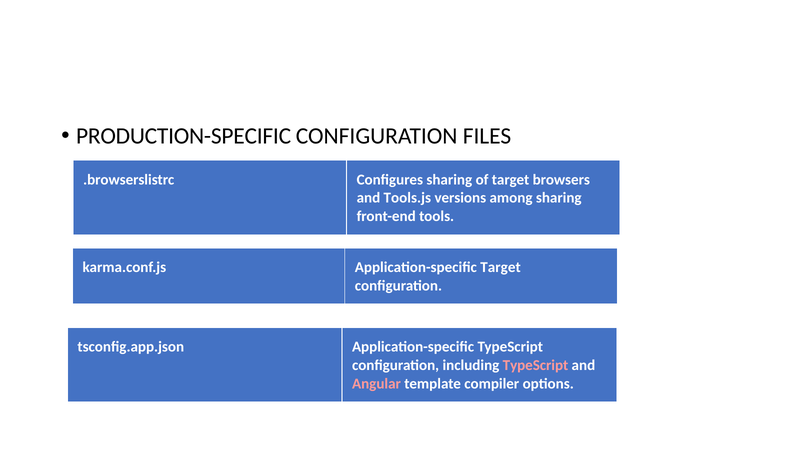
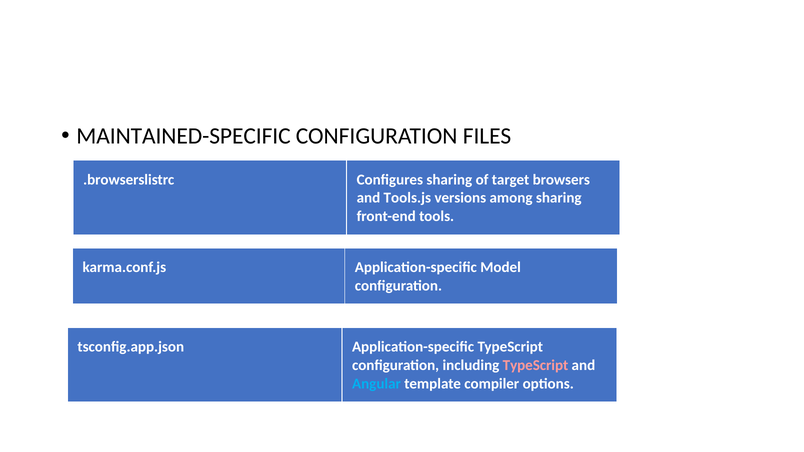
PRODUCTION-SPECIFIC: PRODUCTION-SPECIFIC -> MAINTAINED-SPECIFIC (184, 136)
Application-specific Target: Target -> Model (501, 267)
Angular colour: pink -> light blue (376, 384)
